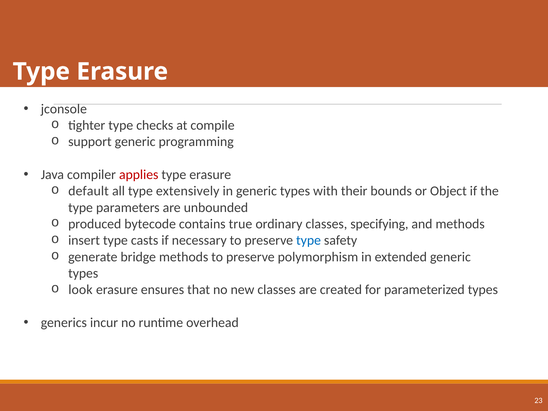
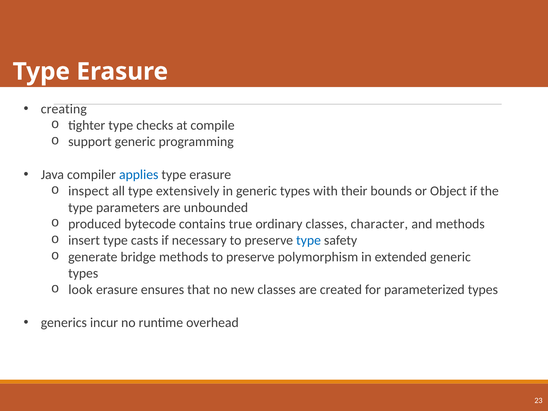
jconsole: jconsole -> creating (64, 109)
applies colour: red -> blue (139, 175)
default: default -> inspect (89, 191)
specifying: specifying -> character (379, 224)
